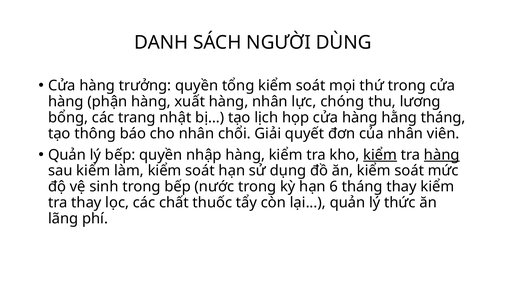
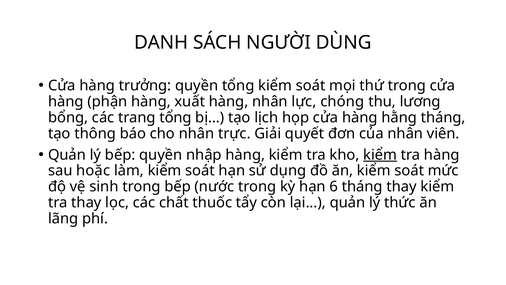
trang nhật: nhật -> tổng (176, 117)
chổi: chổi -> trực (234, 133)
hàng underline: present -> none (442, 155)
sau kiểm: kiểm -> hoặc (93, 171)
